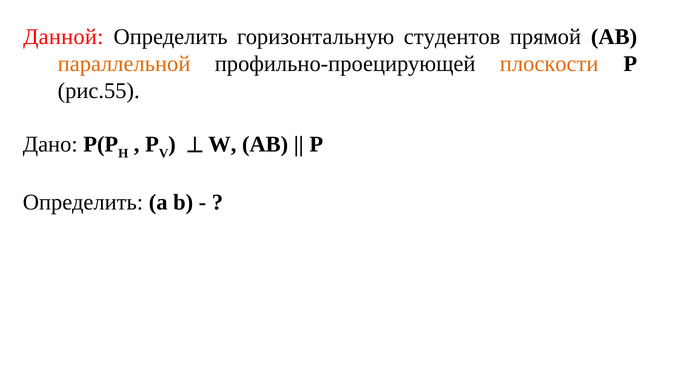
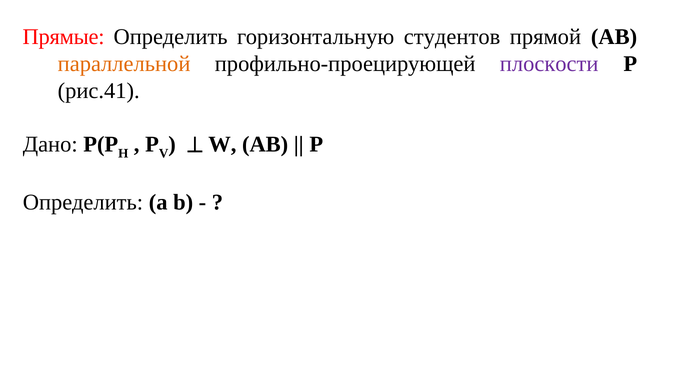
Данной: Данной -> Прямые (64, 37)
плоскости colour: orange -> purple (549, 64)
рис.55: рис.55 -> рис.41 (99, 91)
